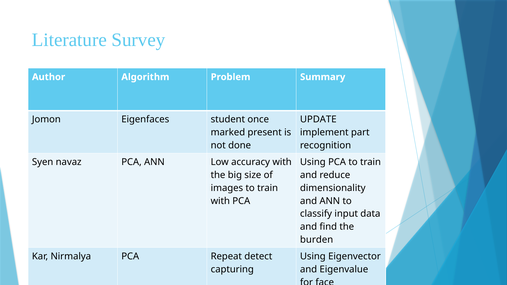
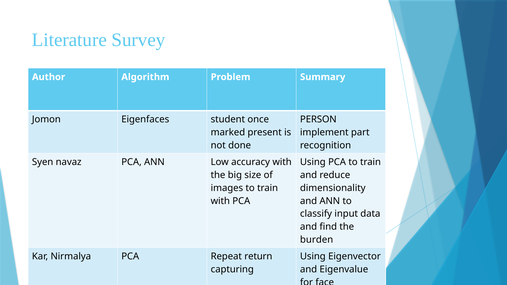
UPDATE: UPDATE -> PERSON (318, 120)
detect: detect -> return (258, 257)
